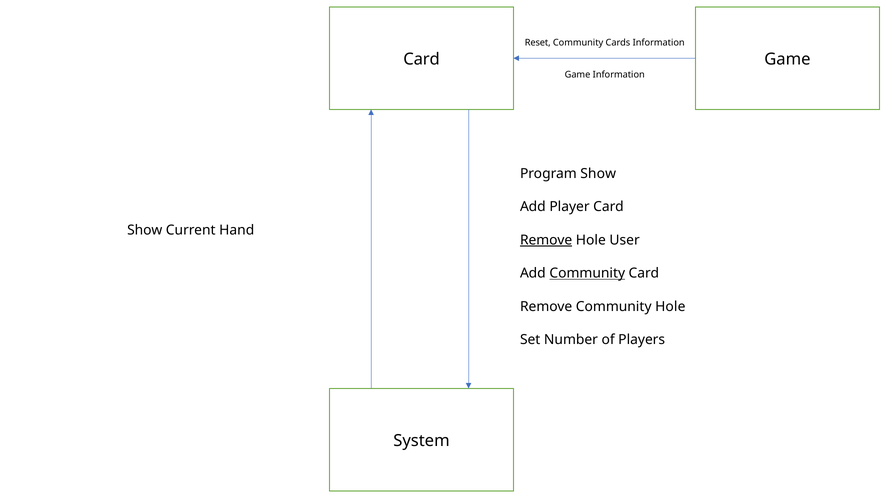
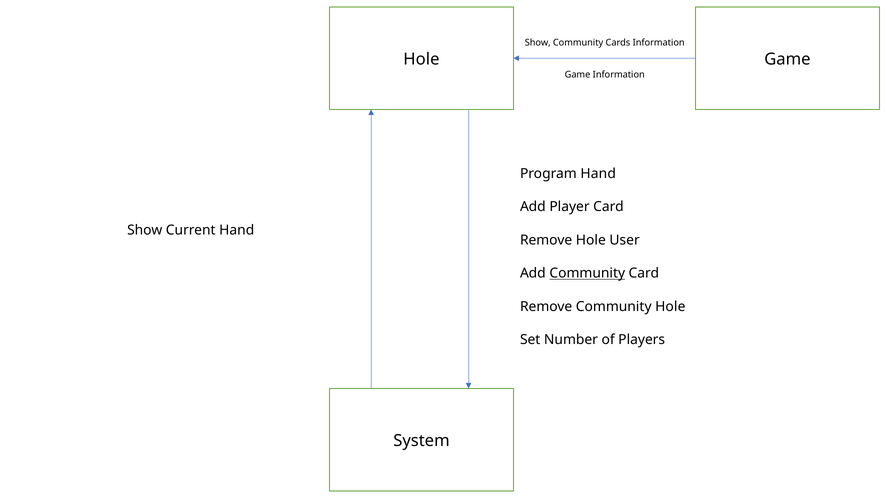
Reset: Reset -> Show (538, 43)
Card: Card -> Hole (421, 59)
Program Show: Show -> Hand (598, 174)
Remove underline: present -> none (546, 240)
